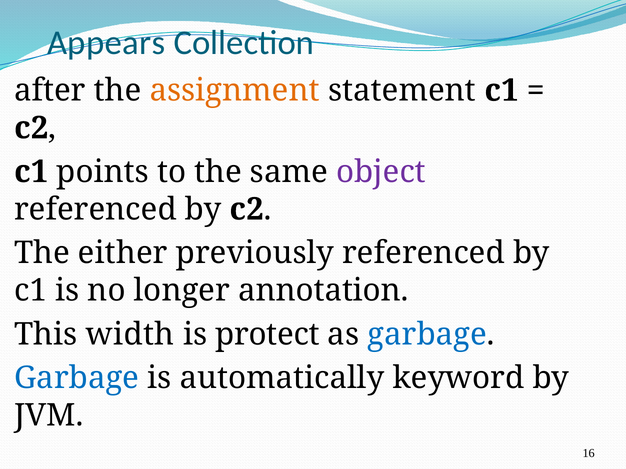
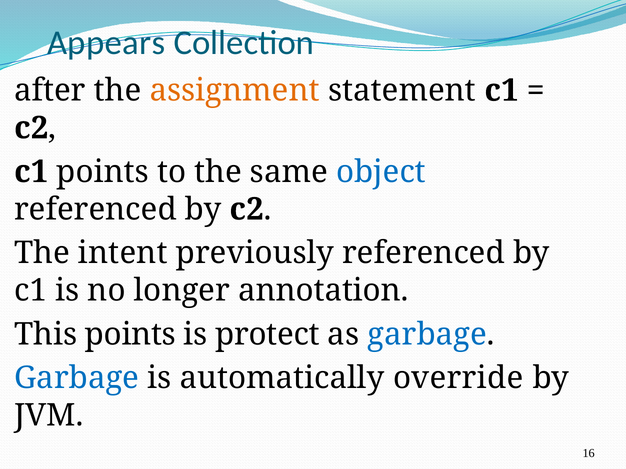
object colour: purple -> blue (381, 172)
either: either -> intent (123, 253)
This width: width -> points (130, 335)
keyword: keyword -> override (458, 378)
